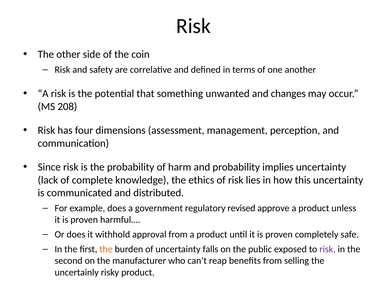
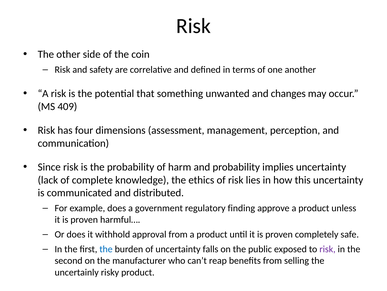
208: 208 -> 409 (67, 106)
revised: revised -> finding (241, 208)
the colour: orange -> blue (106, 248)
